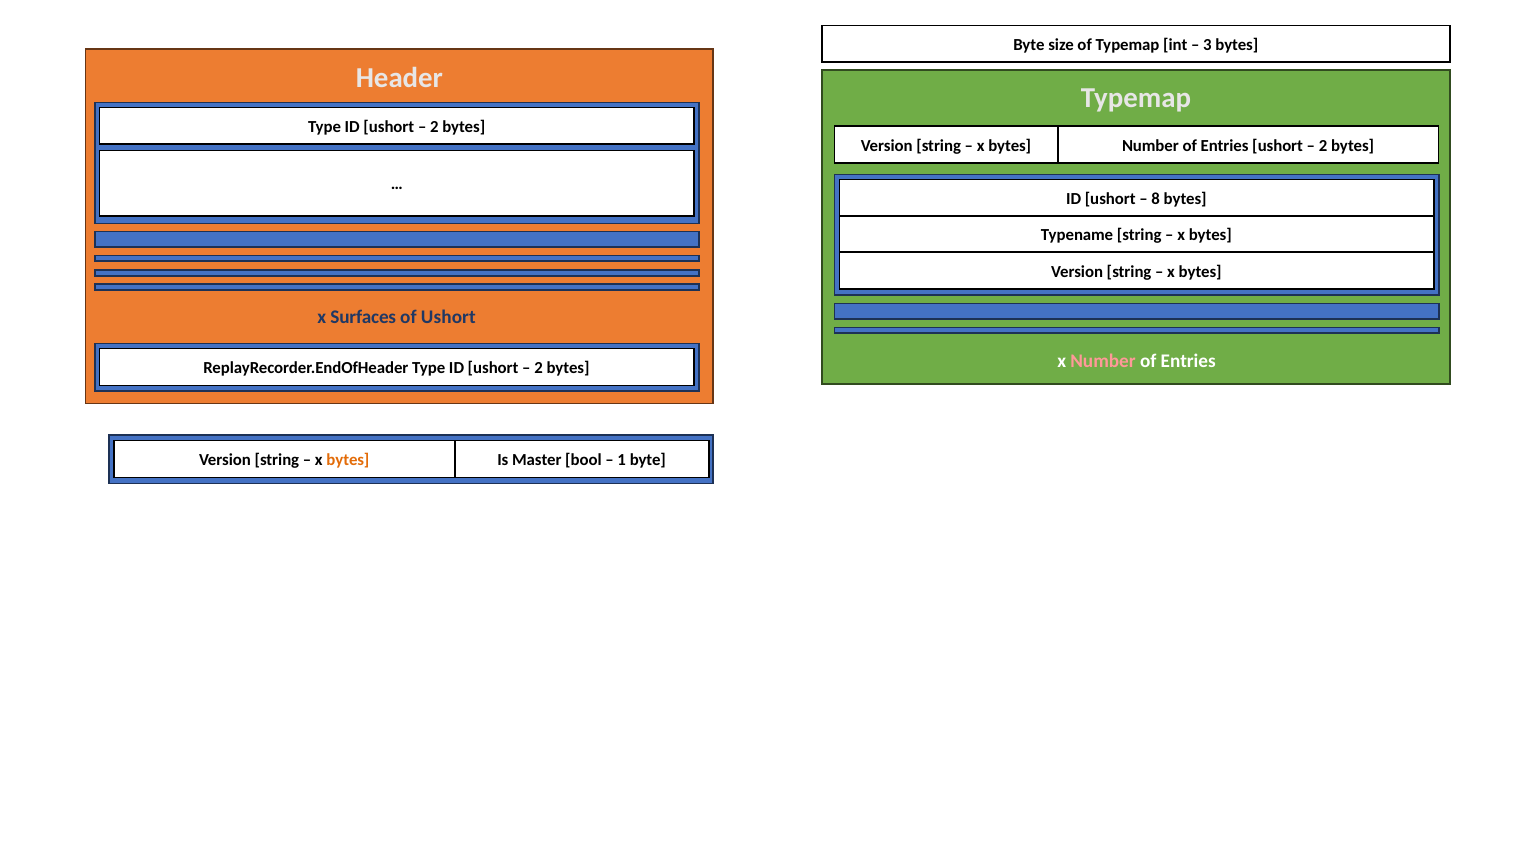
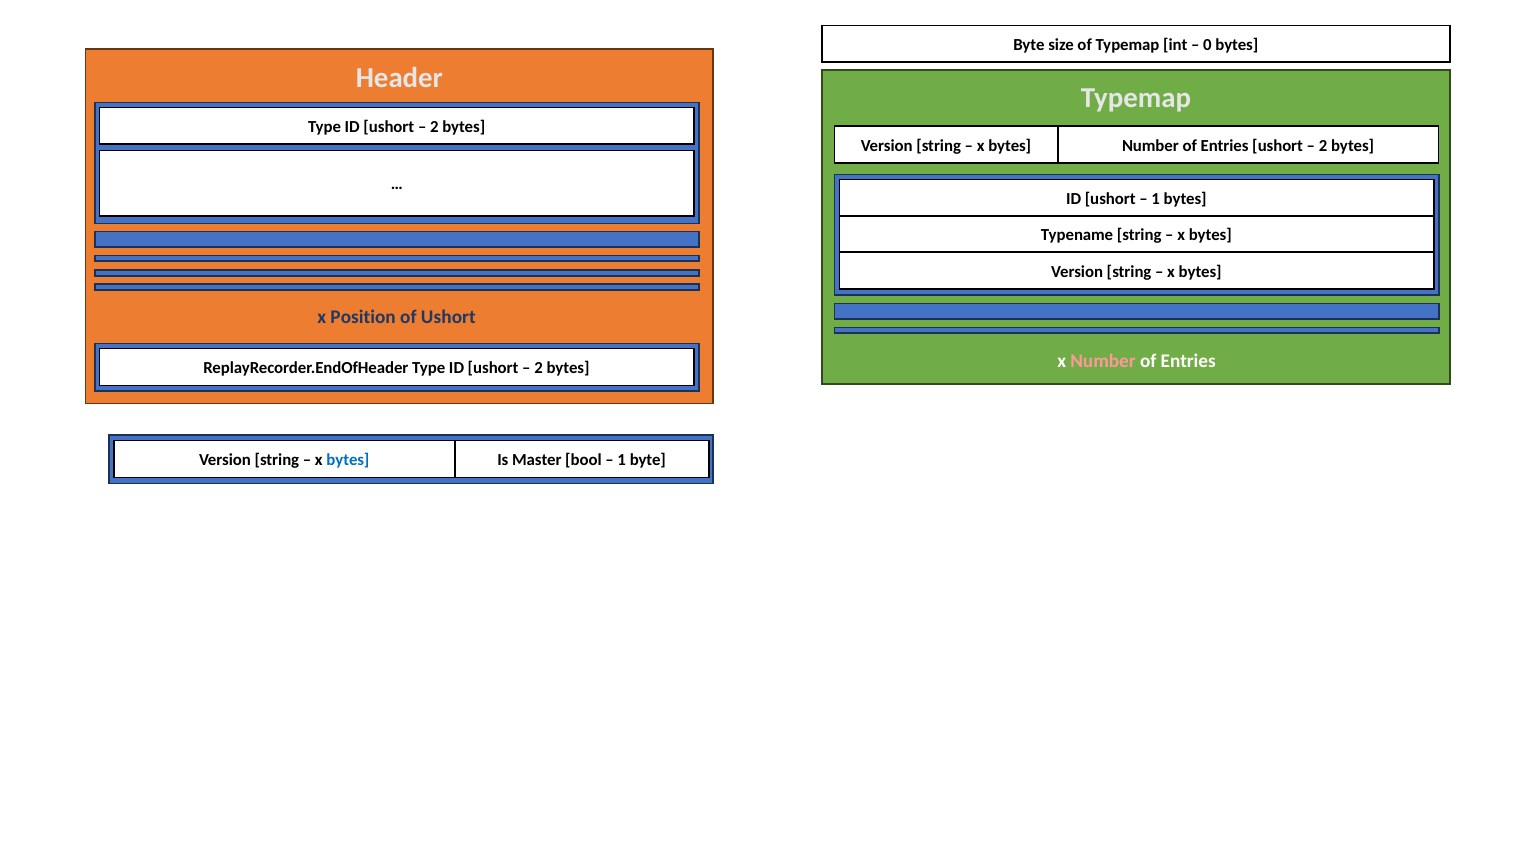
3: 3 -> 0 (1207, 45)
8: 8 -> 1 (1156, 199)
Surfaces: Surfaces -> Position (363, 317)
bytes colour: orange -> blue (348, 460)
